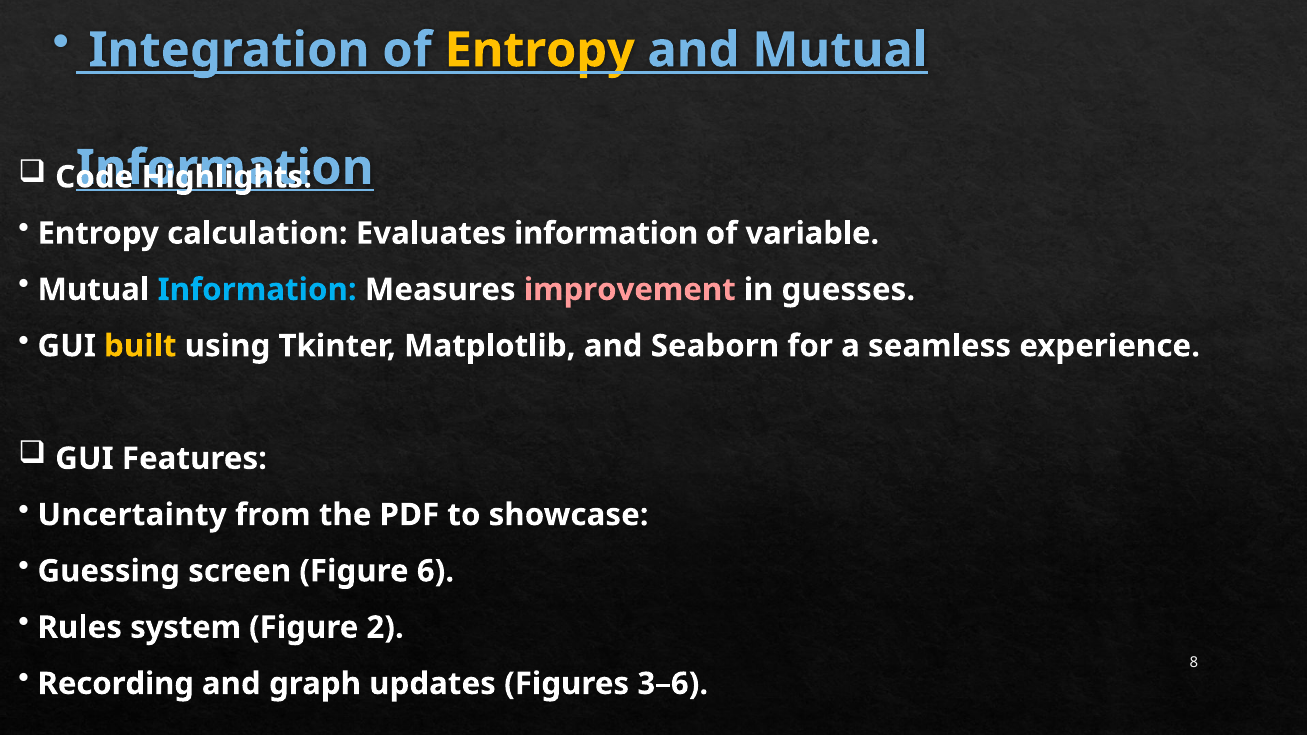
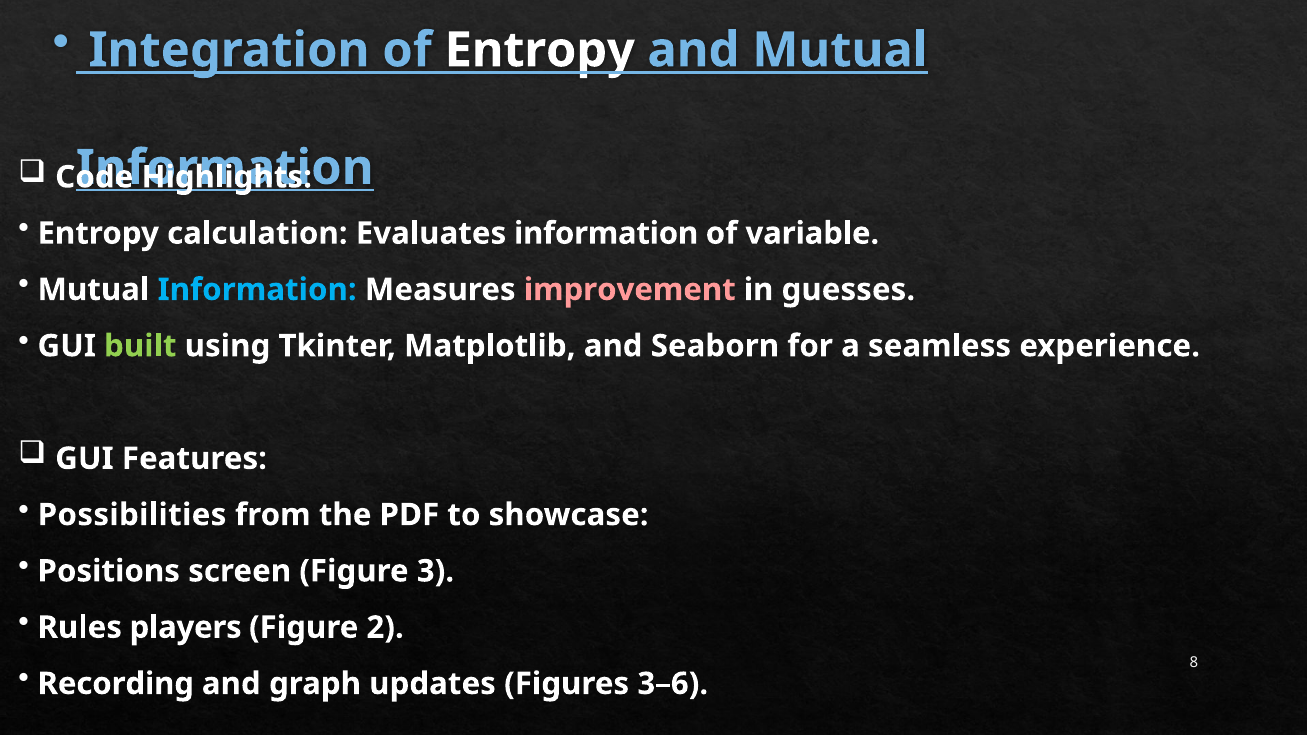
Entropy colour: yellow -> white (540, 50)
built colour: yellow -> light green (140, 346)
Uncertainty: Uncertainty -> Possibilities (132, 515)
Guessing: Guessing -> Positions (109, 571)
6: 6 -> 3 (435, 571)
system: system -> players (186, 628)
